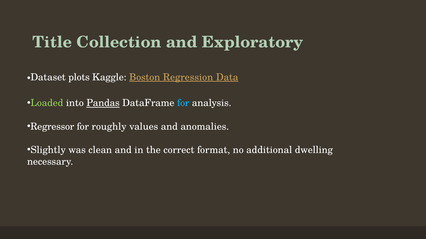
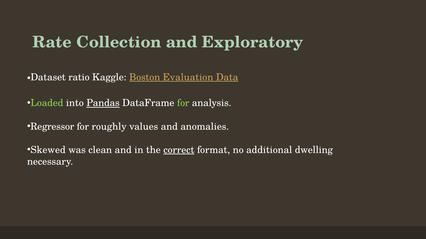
Title: Title -> Rate (52, 42)
plots: plots -> ratio (79, 77)
Regression: Regression -> Evaluation (188, 77)
for colour: light blue -> light green (183, 103)
Slightly: Slightly -> Skewed (48, 150)
correct underline: none -> present (179, 150)
